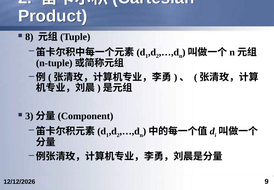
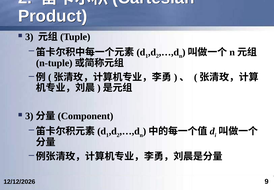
8: 8 -> 3 (29, 37)
